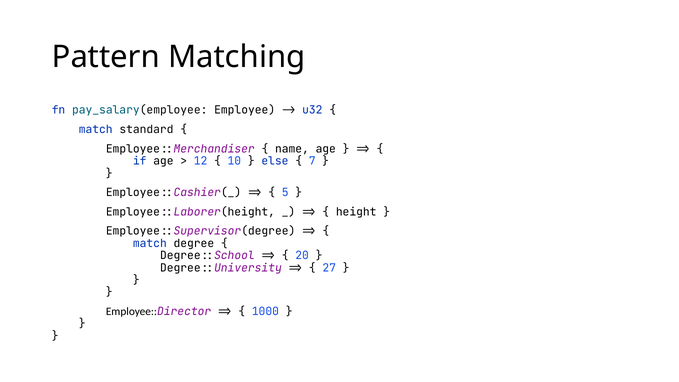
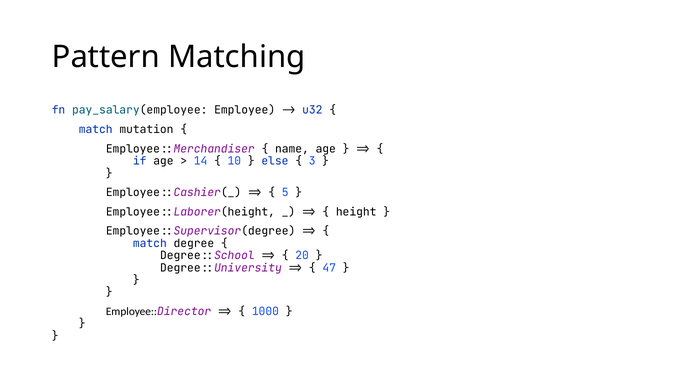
standard: standard -> mutation (146, 130)
12: 12 -> 14 (201, 161)
7: 7 -> 3 (312, 161)
27: 27 -> 47 (329, 268)
